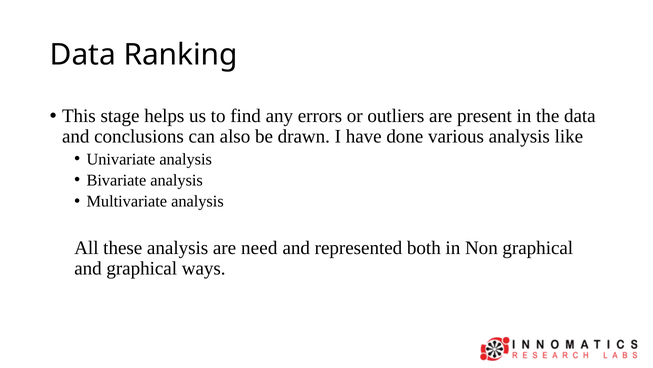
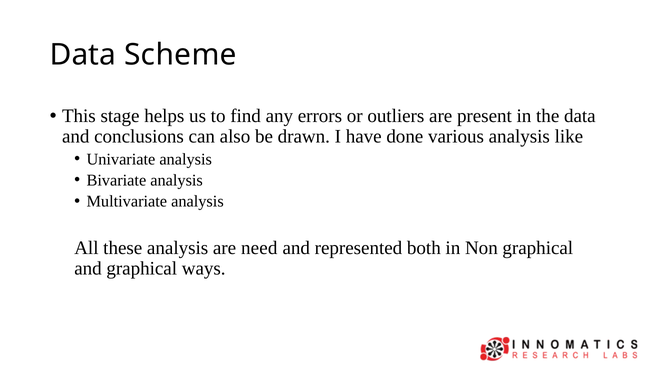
Ranking: Ranking -> Scheme (180, 55)
